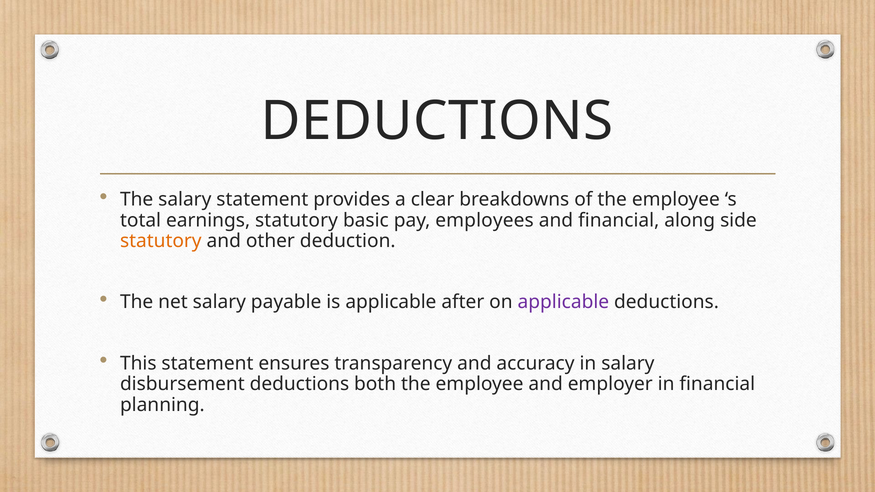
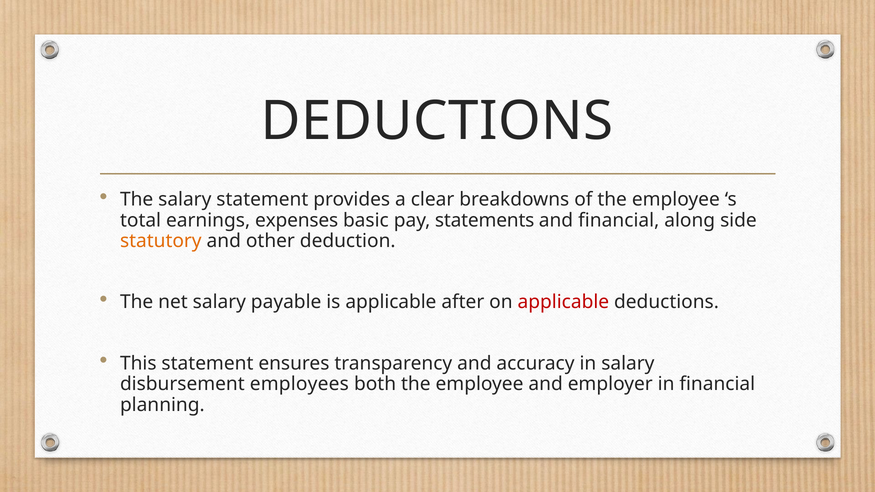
earnings statutory: statutory -> expenses (297, 220)
employees: employees -> statements (485, 220)
applicable colour: purple -> red (563, 302)
disbursement deductions: deductions -> employees (299, 384)
